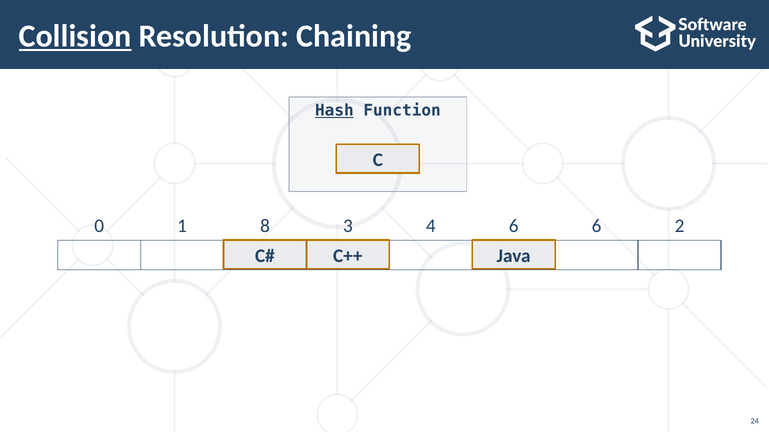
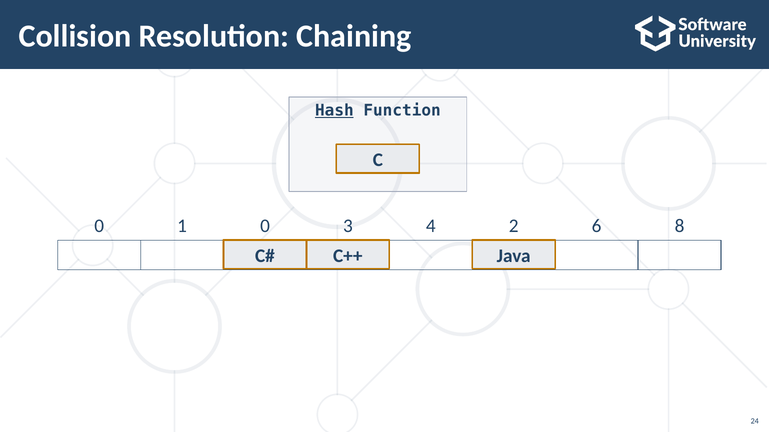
Collision underline: present -> none (75, 36)
1 8: 8 -> 0 (265, 226)
4 6: 6 -> 2 (514, 226)
2: 2 -> 8 (679, 226)
